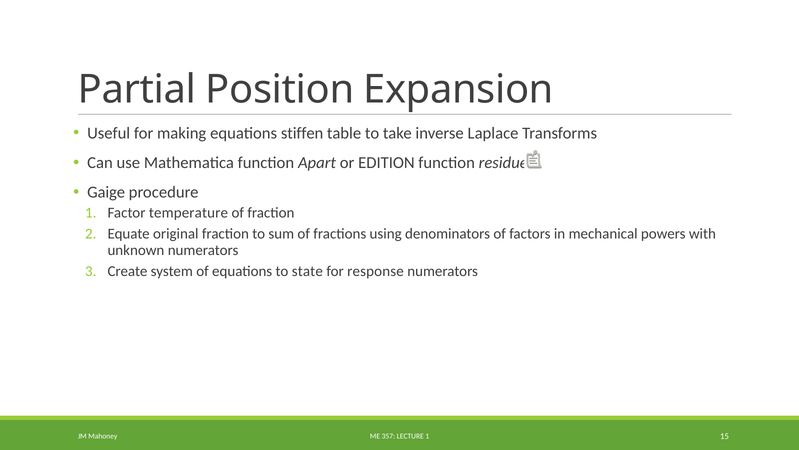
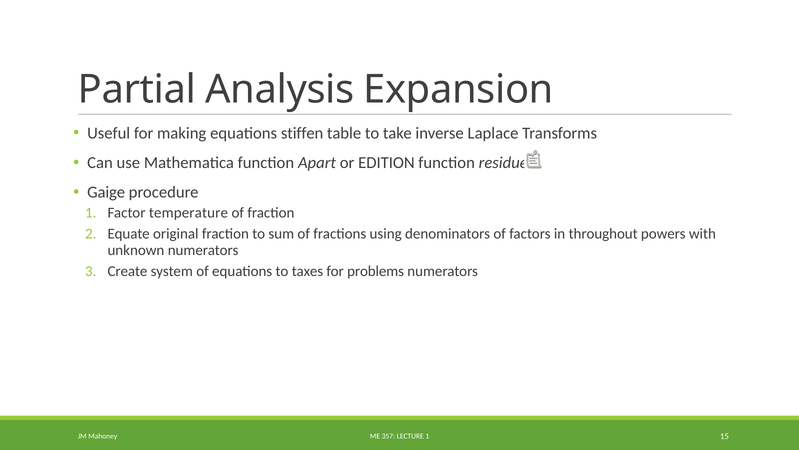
Position: Position -> Analysis (280, 90)
mechanical: mechanical -> throughout (603, 234)
state: state -> taxes (307, 271)
response: response -> problems (376, 271)
